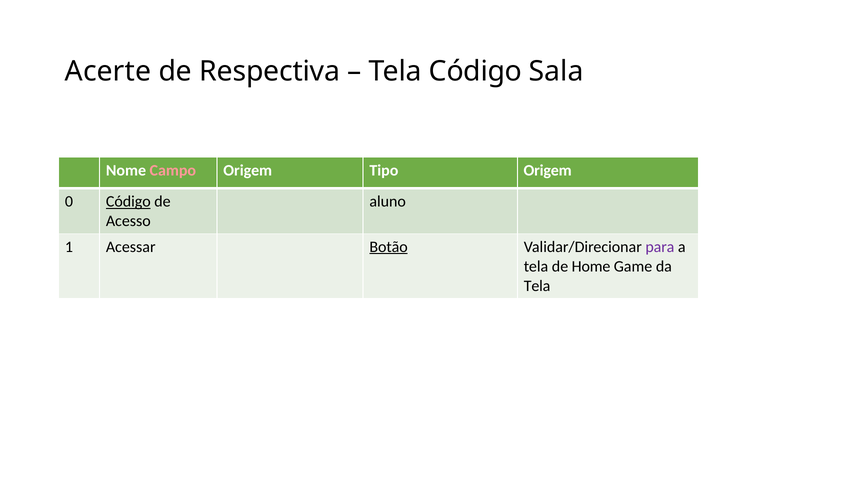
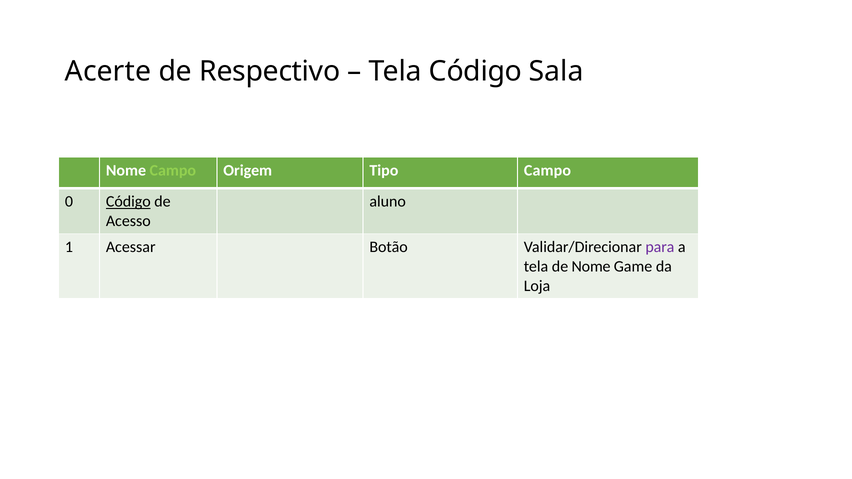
Respectiva: Respectiva -> Respectivo (270, 72)
Campo colour: pink -> light green (173, 170)
Tipo Origem: Origem -> Campo (547, 170)
Botão underline: present -> none (389, 247)
de Home: Home -> Nome (591, 266)
Tela: Tela -> Loja (537, 286)
